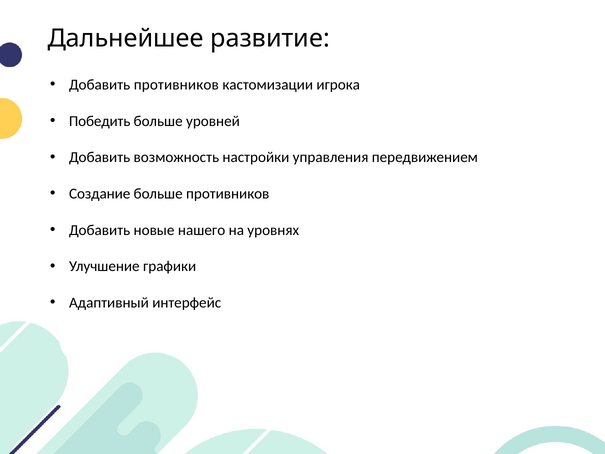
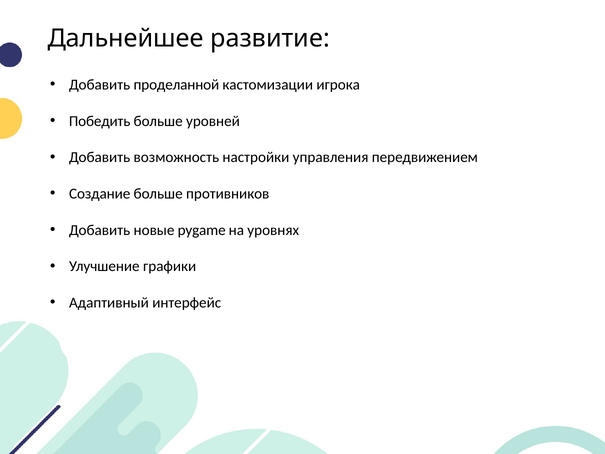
Добавить противников: противников -> проделанной (176, 85)
нашего: нашего -> pygame (202, 230)
